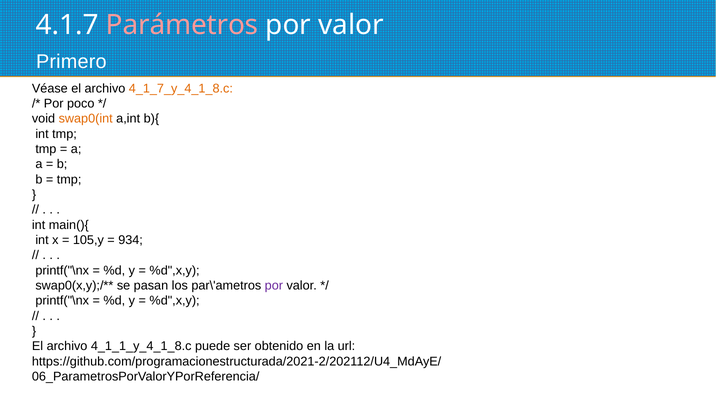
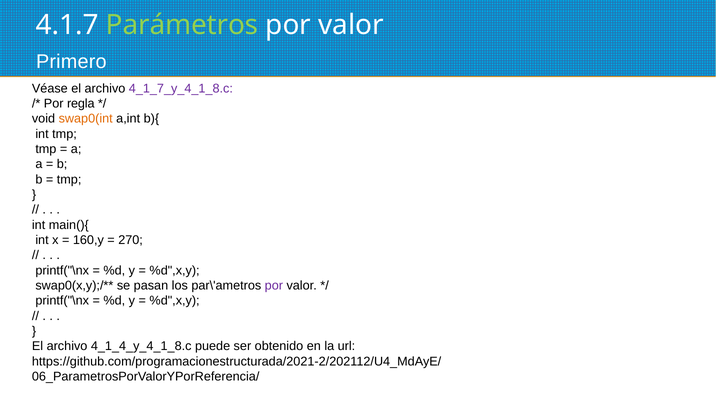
Parámetros colour: pink -> light green (182, 25)
4_1_7_y_4_1_8.c colour: orange -> purple (181, 88)
poco: poco -> regla (81, 104)
105,y: 105,y -> 160,y (88, 240)
934: 934 -> 270 (131, 240)
4_1_1_y_4_1_8.c: 4_1_1_y_4_1_8.c -> 4_1_4_y_4_1_8.c (141, 346)
